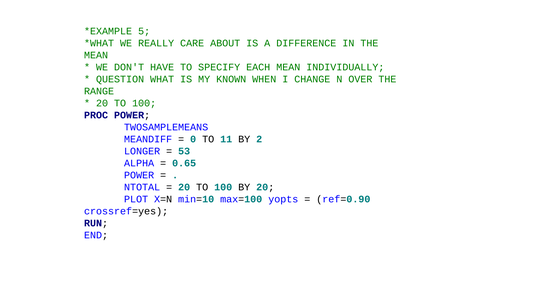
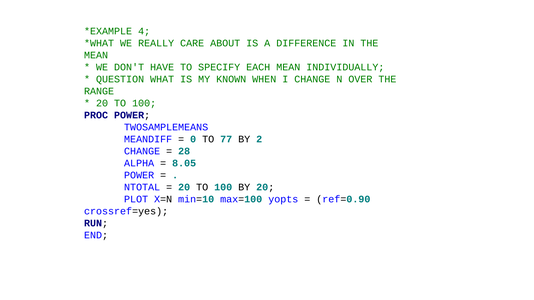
5: 5 -> 4 (144, 31)
11: 11 -> 77 (226, 139)
LONGER: LONGER -> CHANGE (142, 151)
53: 53 -> 28 (184, 151)
0.65: 0.65 -> 8.05 (184, 163)
